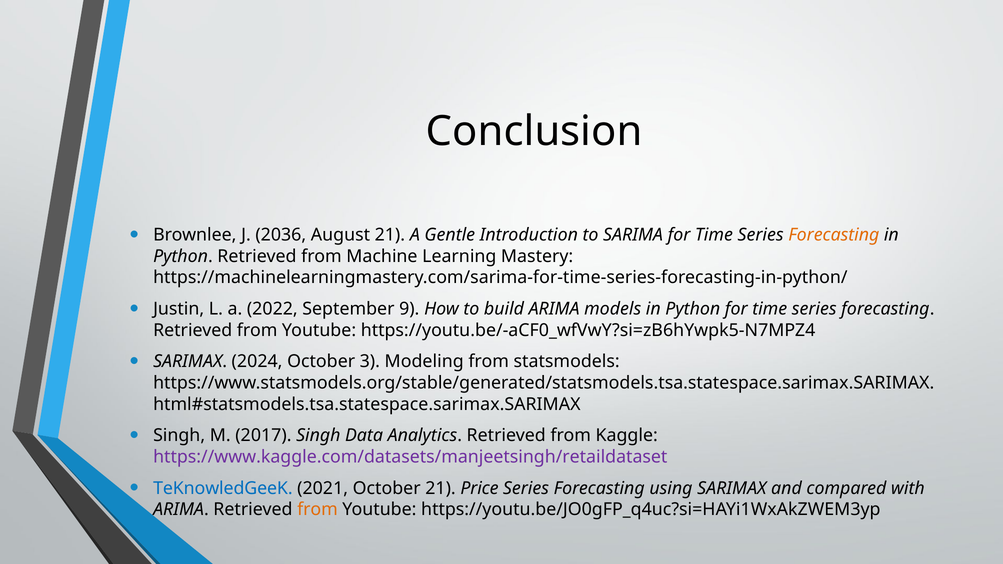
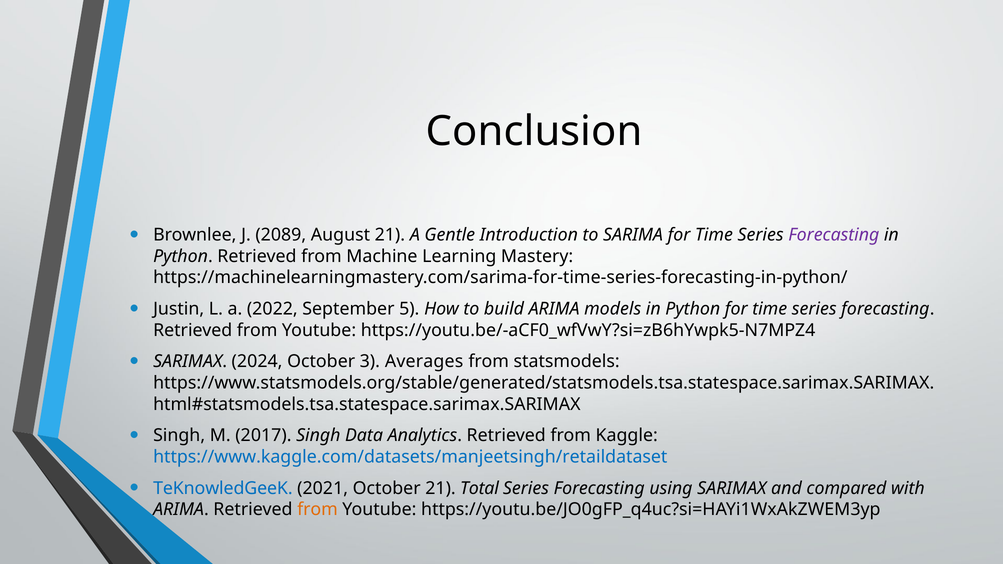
2036: 2036 -> 2089 (281, 235)
Forecasting colour: orange -> purple (834, 235)
9: 9 -> 5 (409, 309)
Modeling: Modeling -> Averages (424, 362)
https://www.kaggle.com/datasets/manjeetsingh/retaildataset colour: purple -> blue (410, 457)
Price: Price -> Total (479, 488)
